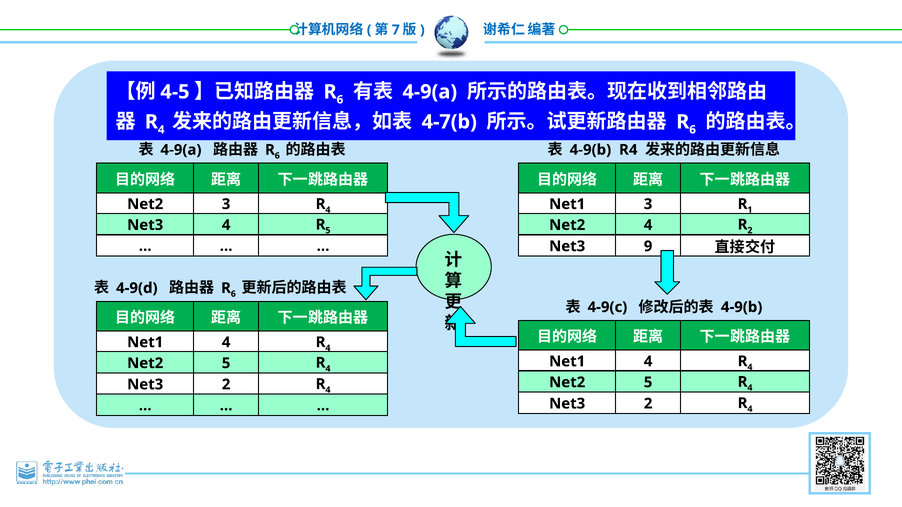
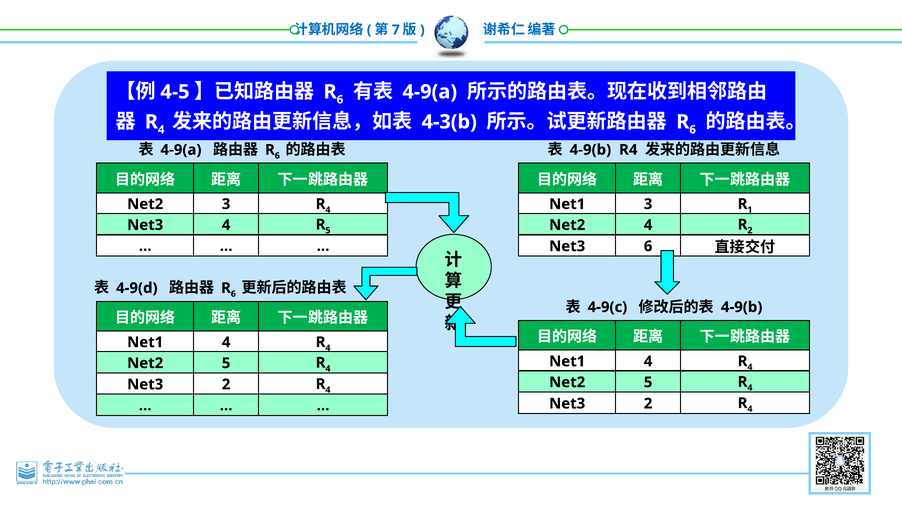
4-7(b: 4-7(b -> 4-3(b (449, 122)
Net3 9: 9 -> 6 (648, 246)
